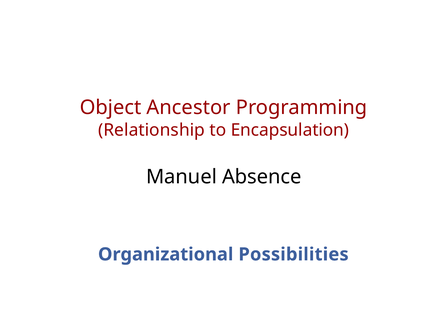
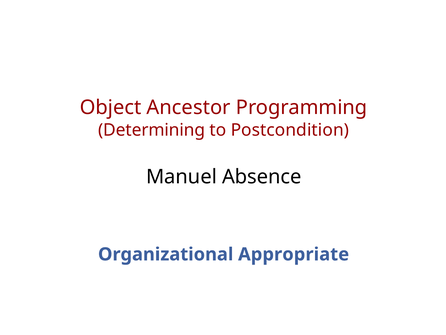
Relationship: Relationship -> Determining (152, 130)
Encapsulation: Encapsulation -> Postcondition (290, 130)
Possibilities: Possibilities -> Appropriate (294, 254)
